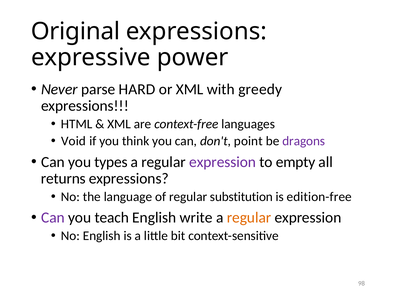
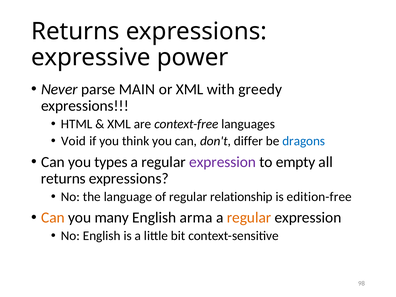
Original: Original -> Returns (75, 31)
HARD: HARD -> MAIN (137, 89)
point: point -> differ (248, 141)
dragons colour: purple -> blue (304, 141)
substitution: substitution -> relationship (241, 197)
Can colour: purple -> orange (53, 218)
teach: teach -> many (112, 218)
write: write -> arma (196, 218)
